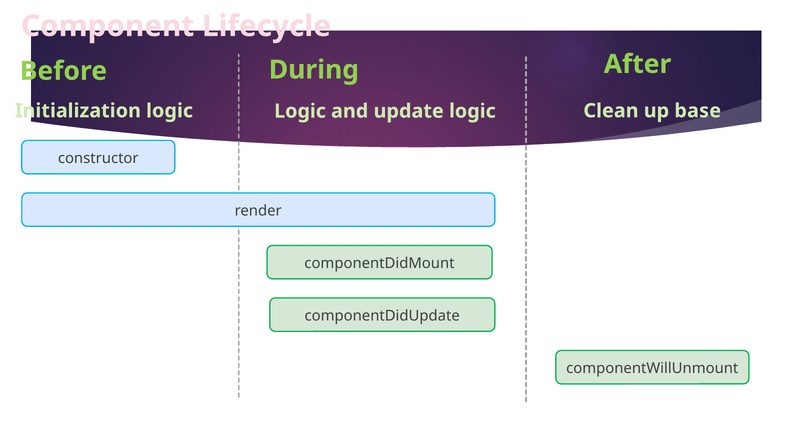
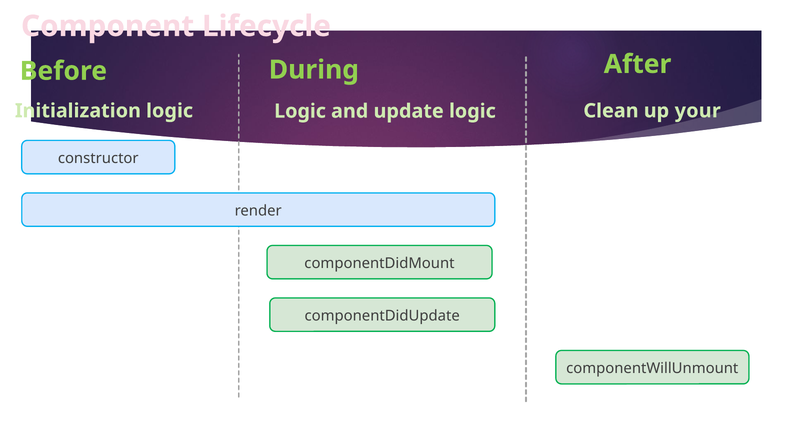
base: base -> your (698, 111)
